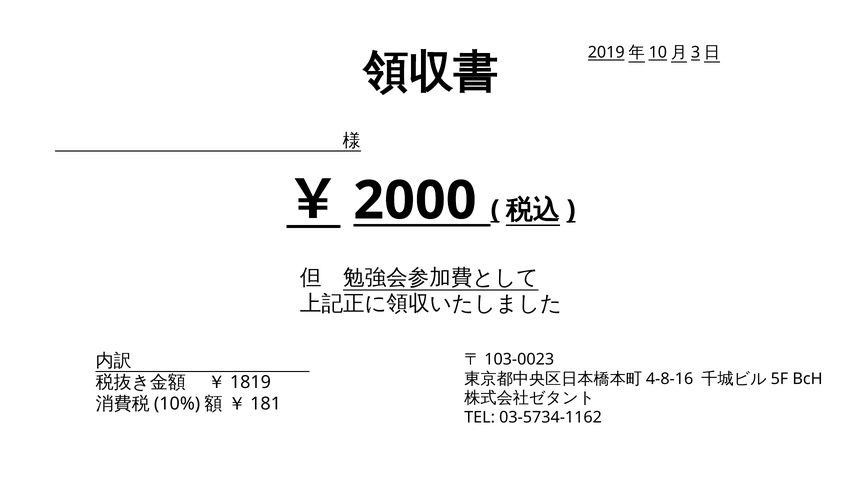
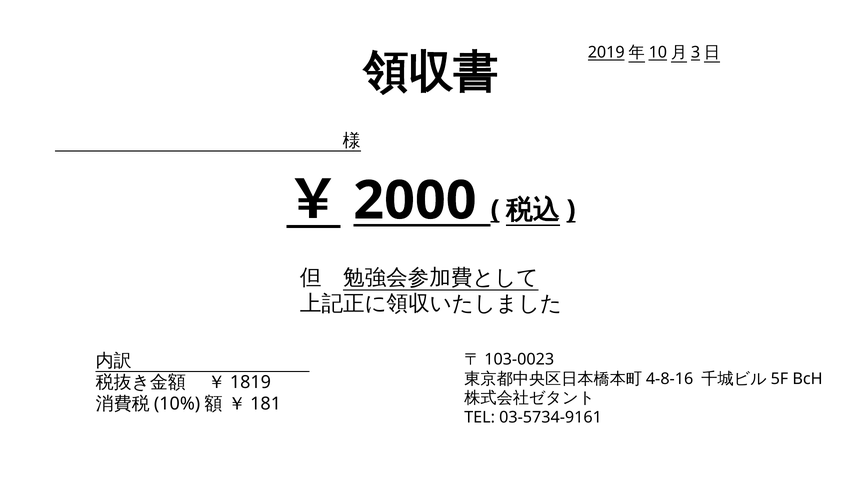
03-5734-1162: 03-5734-1162 -> 03-5734-9161 (551, 417)
